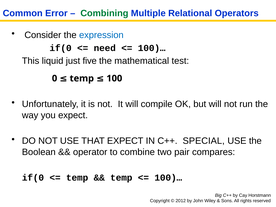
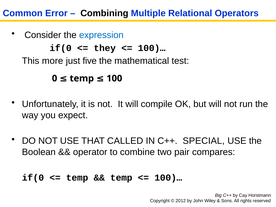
Combining colour: green -> black (104, 13)
need: need -> they (105, 48)
liquid: liquid -> more (53, 61)
THAT EXPECT: EXPECT -> CALLED (125, 141)
